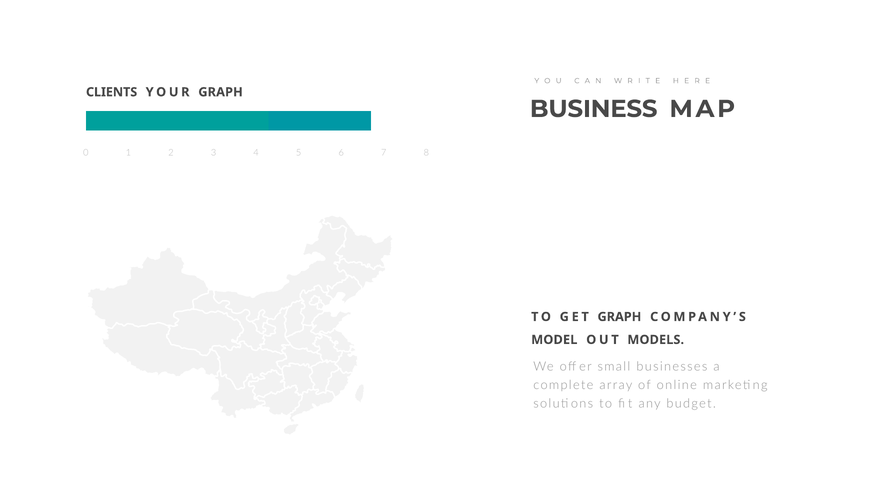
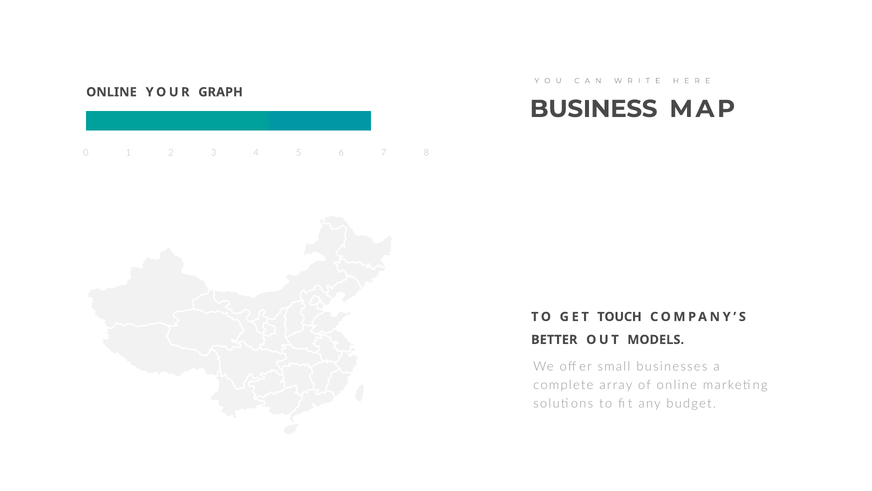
CLIENTS: CLIENTS -> ONLINE (111, 92)
GET GRAPH: GRAPH -> TOUCH (619, 317)
MODEL: MODEL -> BETTER (554, 339)
